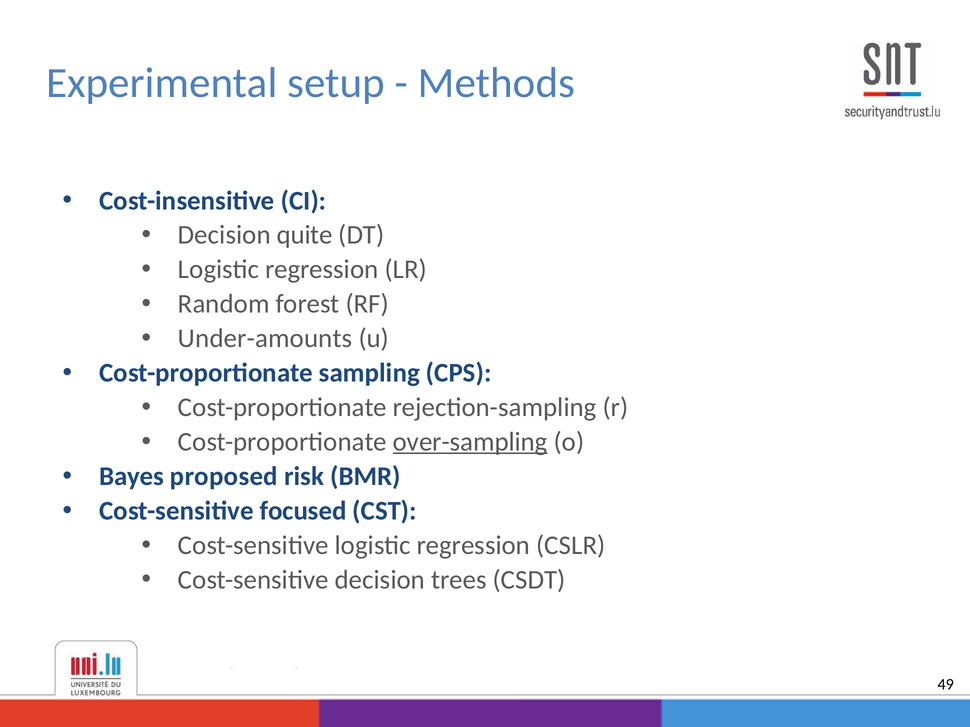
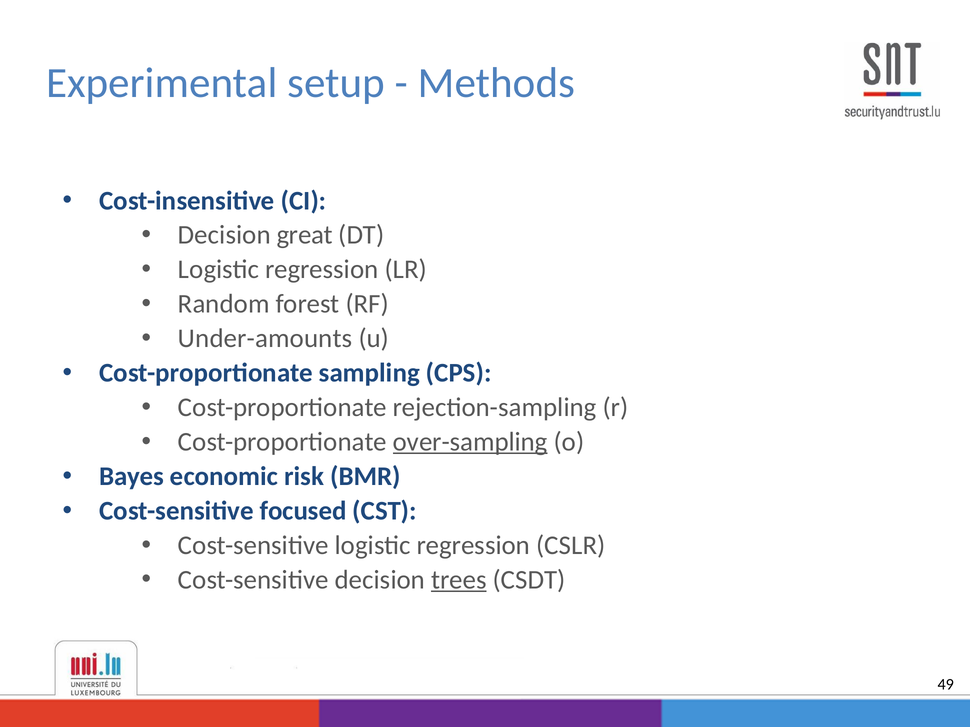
quite: quite -> great (305, 235)
proposed: proposed -> economic (224, 477)
trees underline: none -> present (459, 580)
